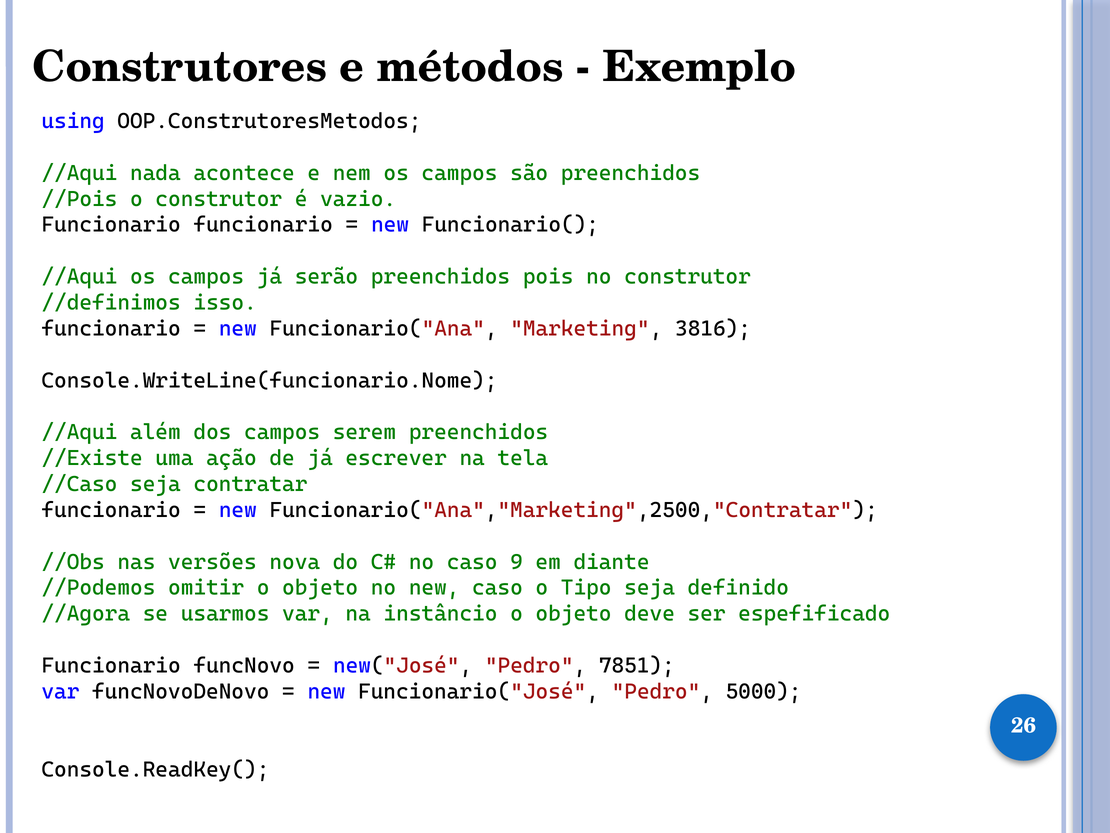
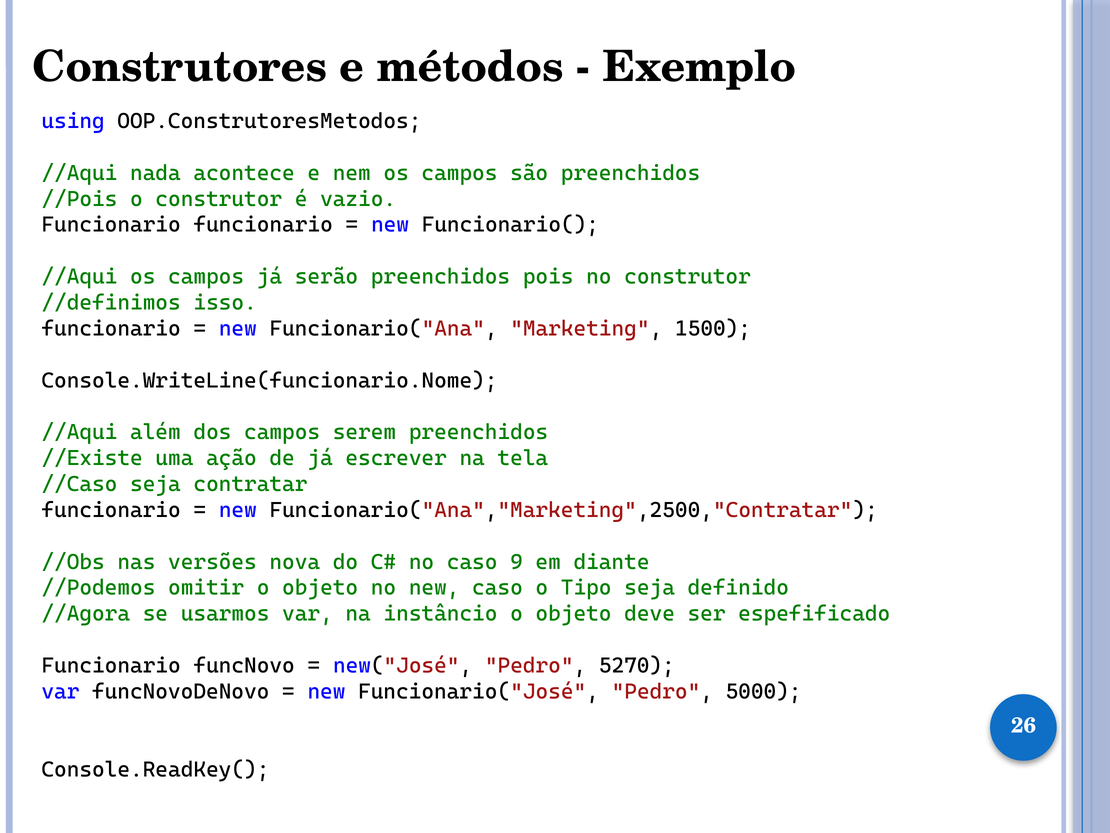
3816: 3816 -> 1500 (713, 328)
7851: 7851 -> 5270 (637, 665)
